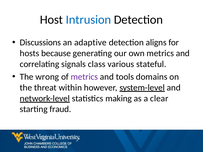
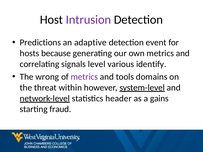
Intrusion colour: blue -> purple (88, 20)
Discussions: Discussions -> Predictions (40, 43)
aligns: aligns -> event (156, 43)
class: class -> level (97, 64)
stateful: stateful -> identify (151, 64)
making: making -> header (119, 99)
clear: clear -> gains (159, 99)
